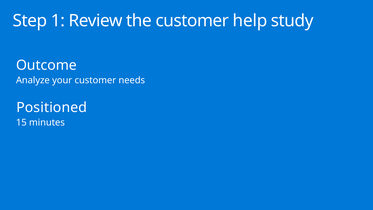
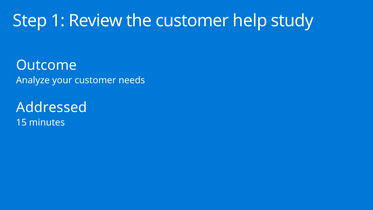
Positioned: Positioned -> Addressed (52, 107)
